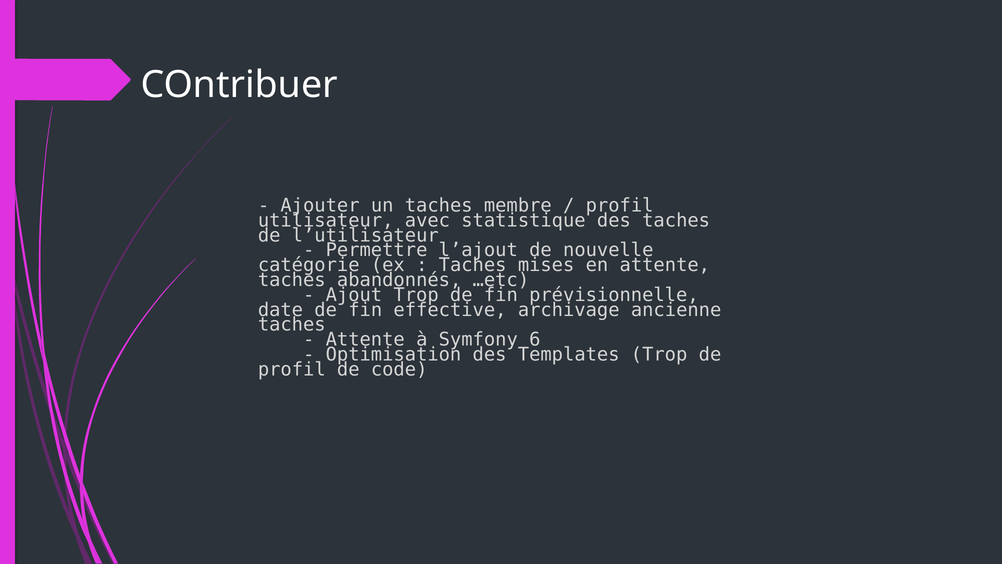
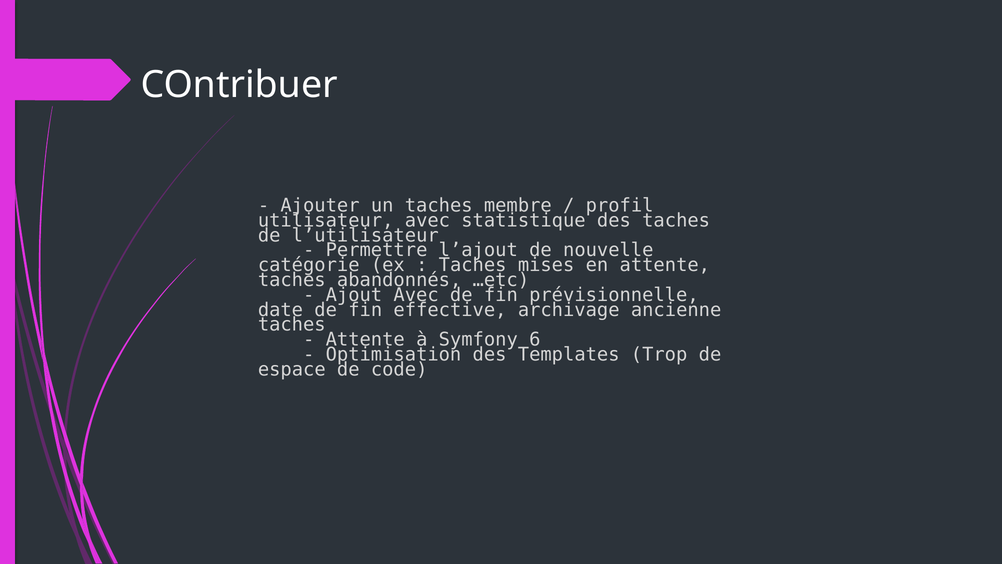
Ajout Trop: Trop -> Avec (416, 295)
profil: profil -> espace (292, 369)
